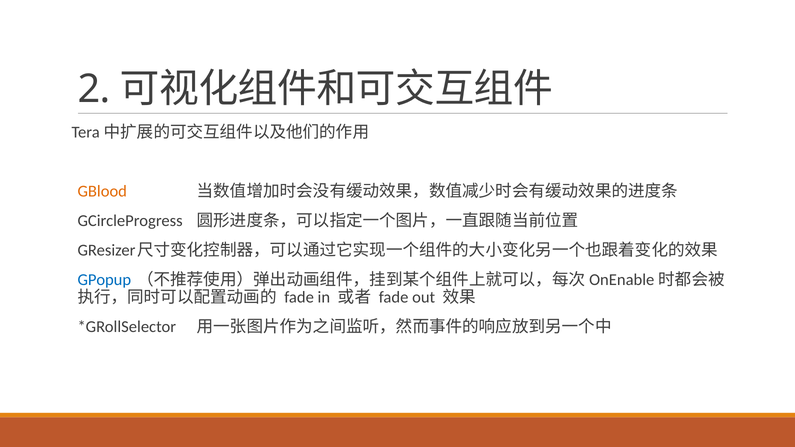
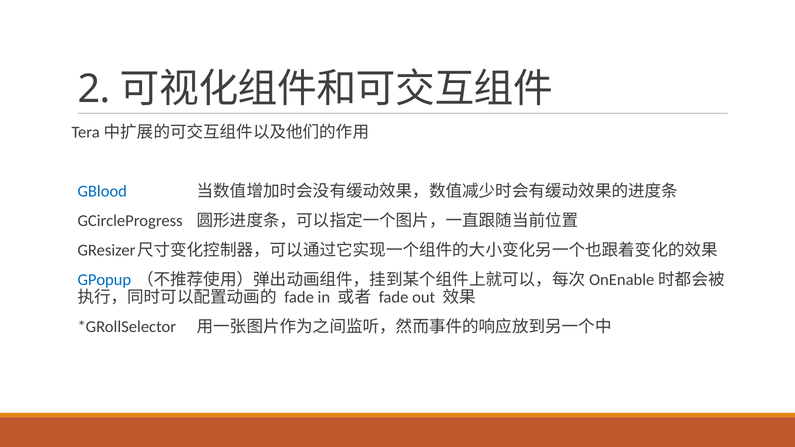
GBlood colour: orange -> blue (102, 191)
